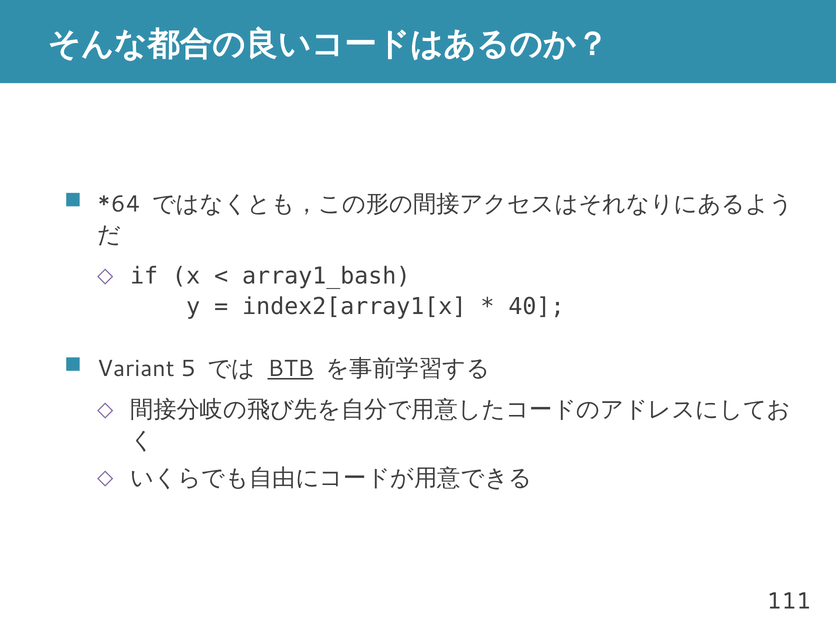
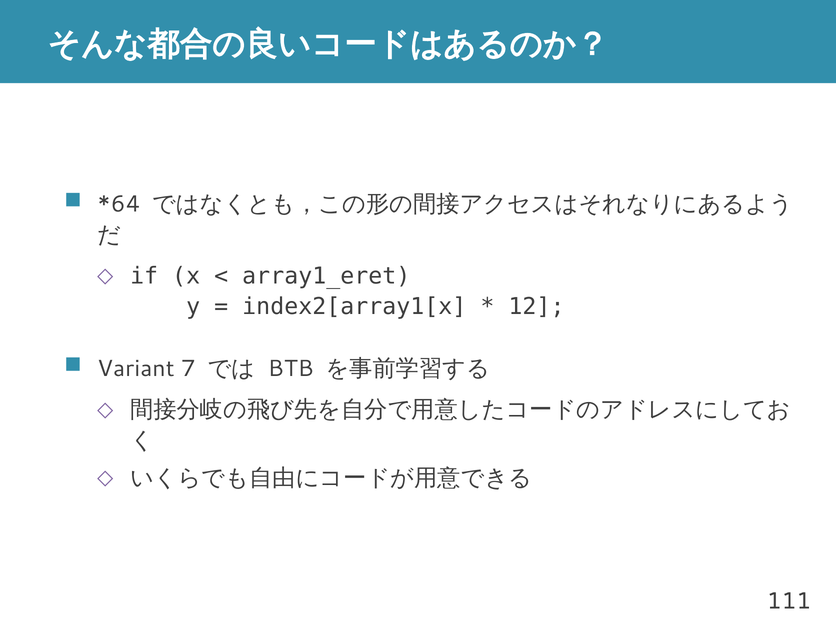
array1_bash: array1_bash -> array1_eret (326, 276)
40: 40 -> 12 (536, 307)
5: 5 -> 7 (188, 369)
BTB underline: present -> none (291, 369)
